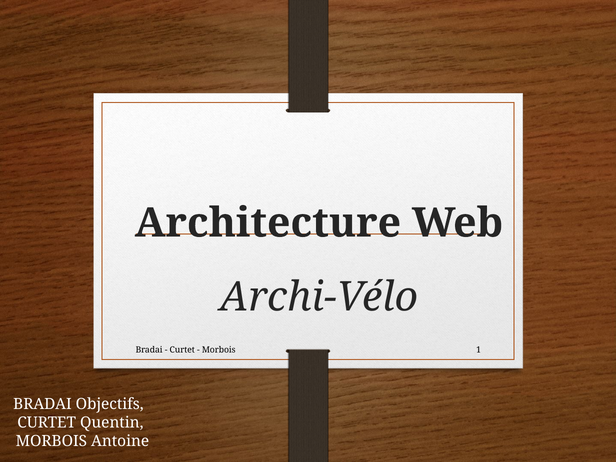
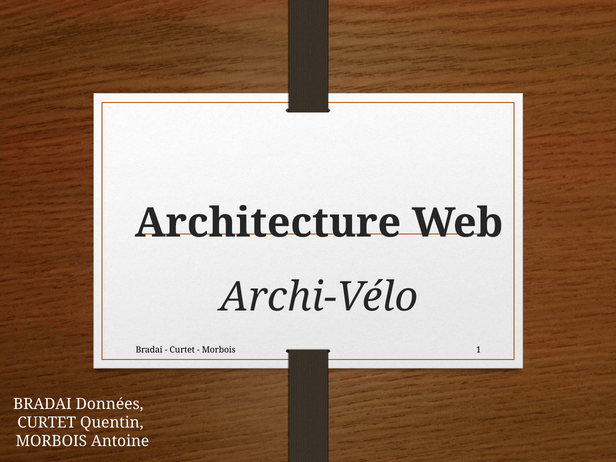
Objectifs: Objectifs -> Données (110, 404)
